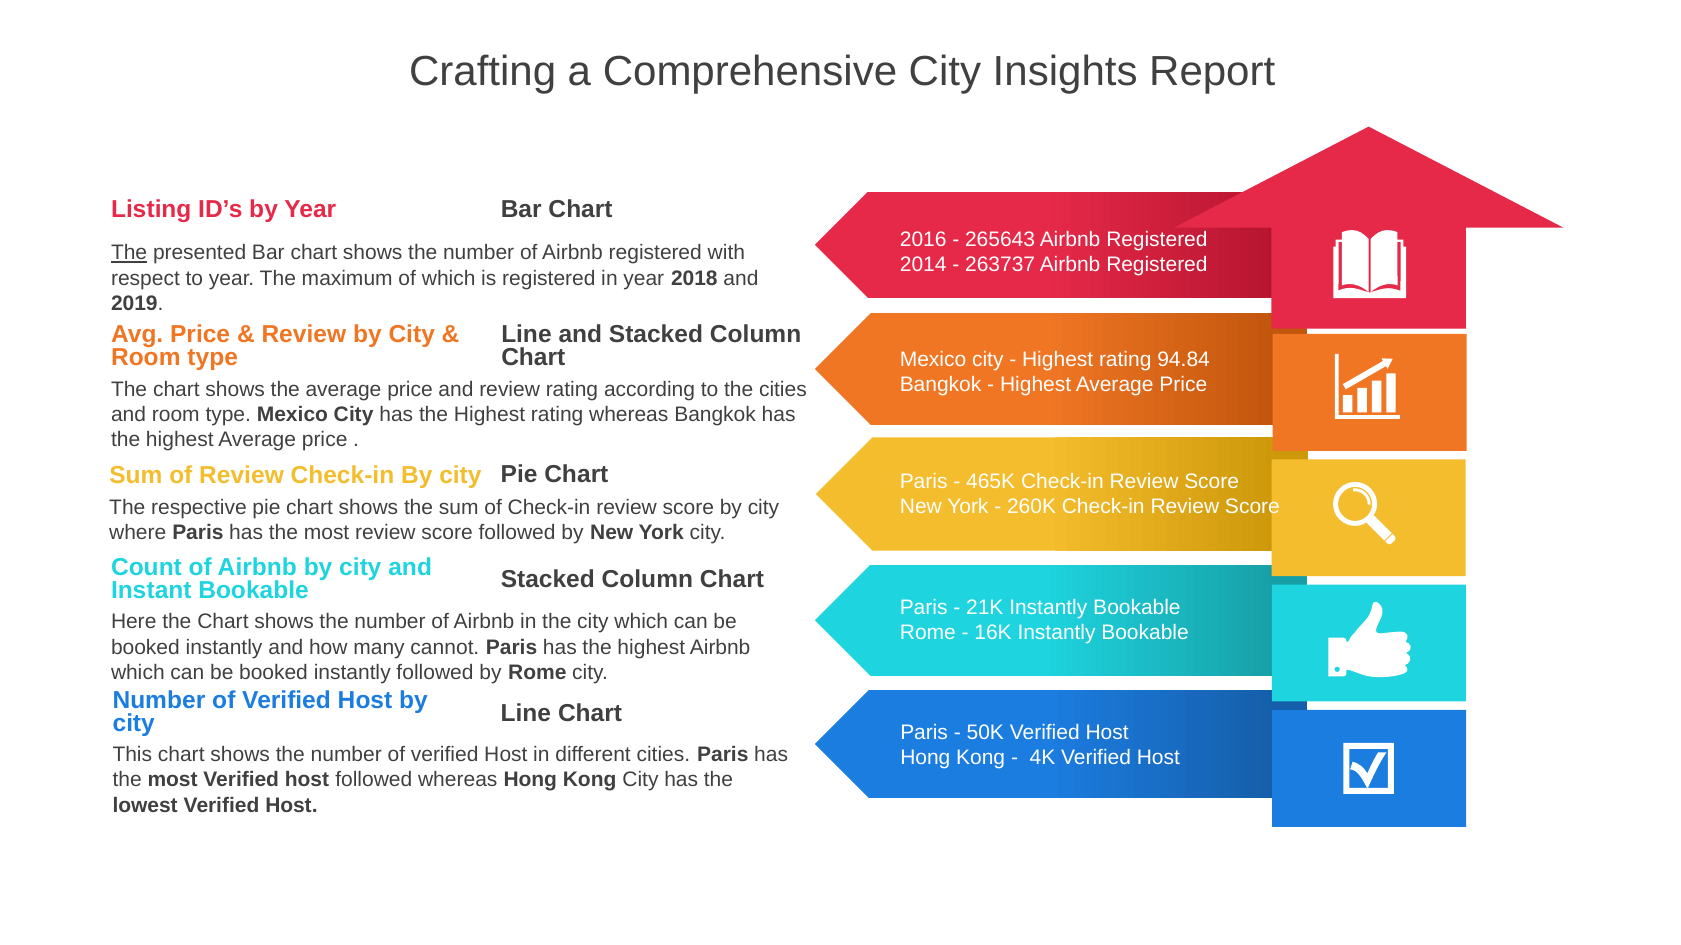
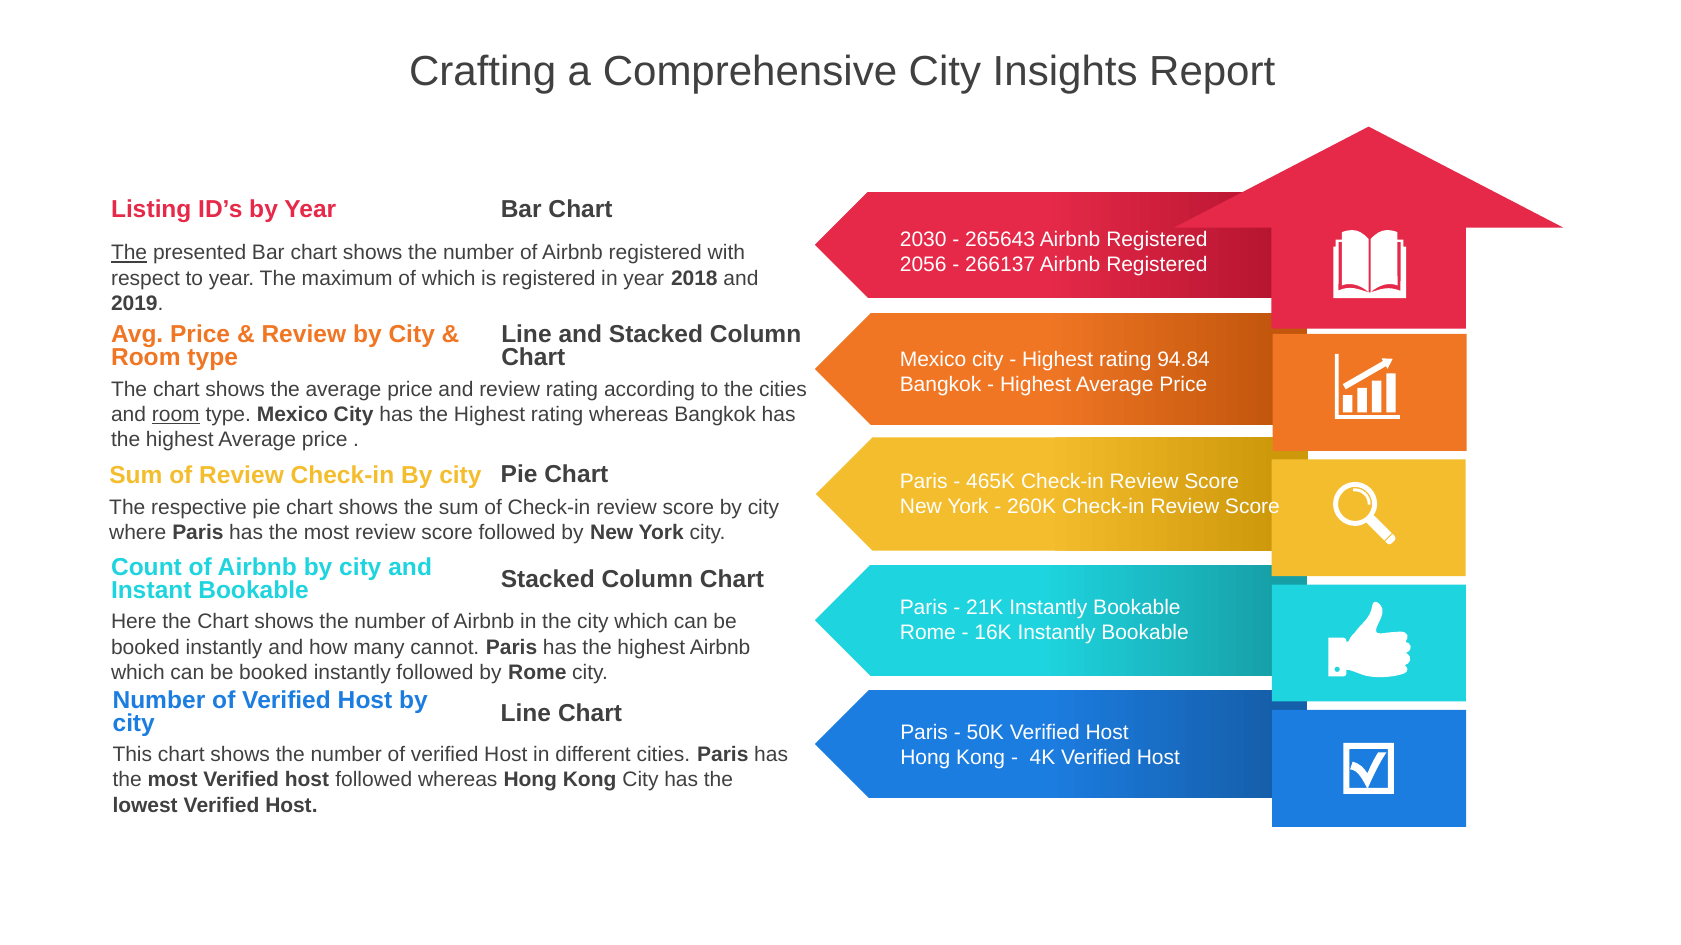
2016: 2016 -> 2030 (923, 240)
2014: 2014 -> 2056 (923, 265)
263737: 263737 -> 266137 (1000, 265)
room underline: none -> present (176, 415)
